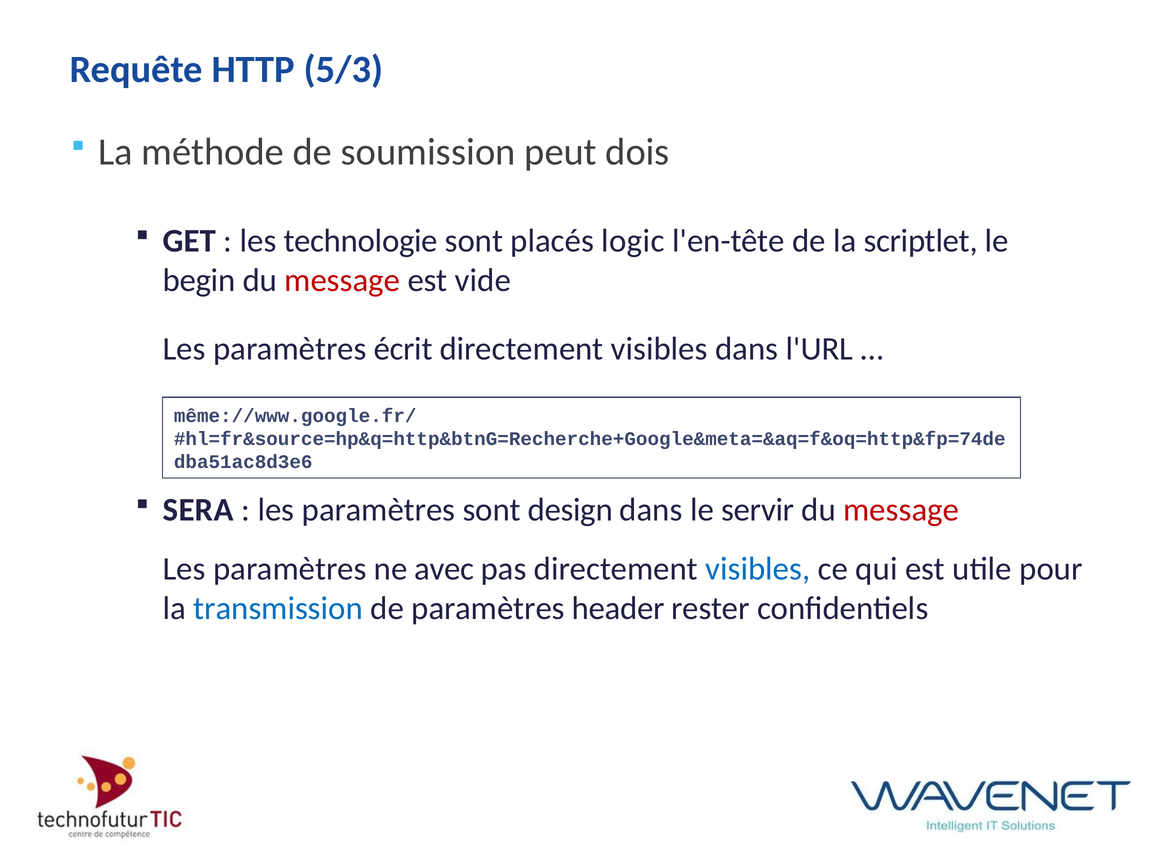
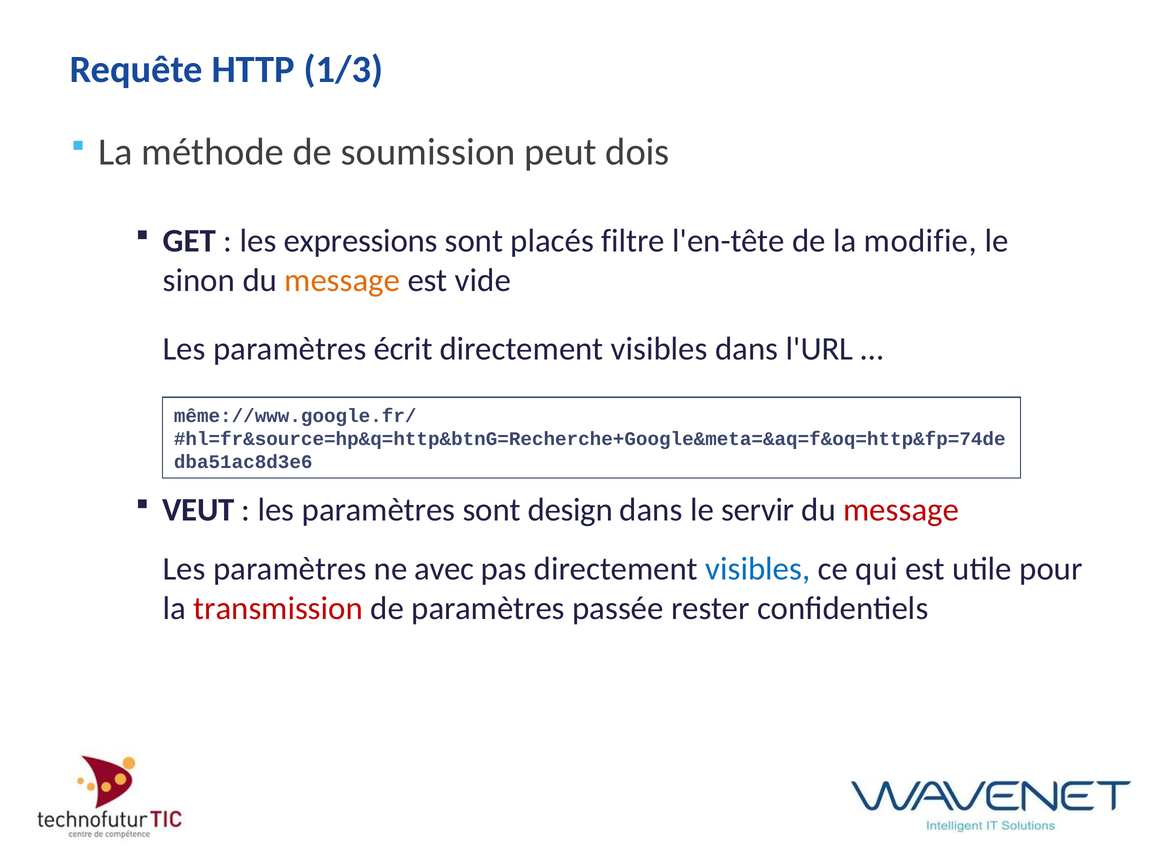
5/3: 5/3 -> 1/3 (343, 70)
technologie: technologie -> expressions (361, 241)
logic: logic -> filtre (633, 241)
scriptlet: scriptlet -> modifie (920, 241)
begin: begin -> sinon (199, 281)
message colour: red -> orange (342, 281)
SERA: SERA -> VEUT (198, 510)
transmission colour: blue -> red (278, 608)
header: header -> passée (618, 608)
